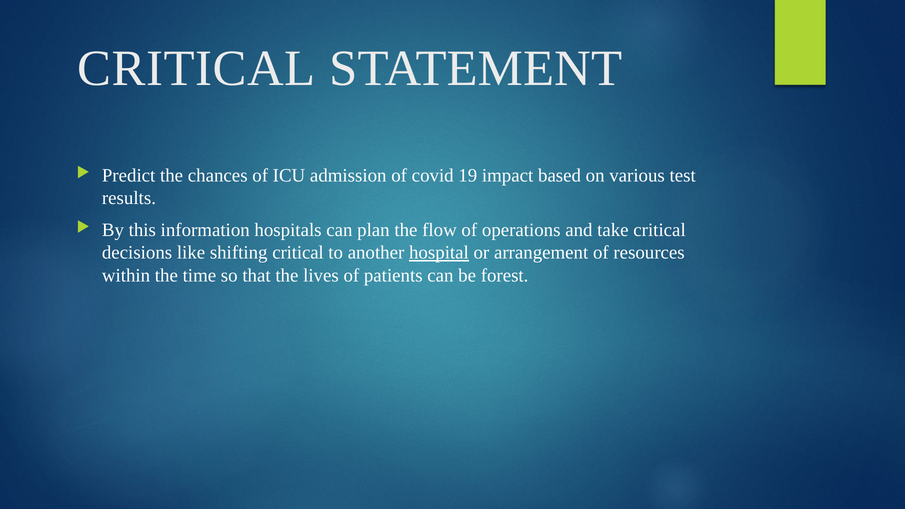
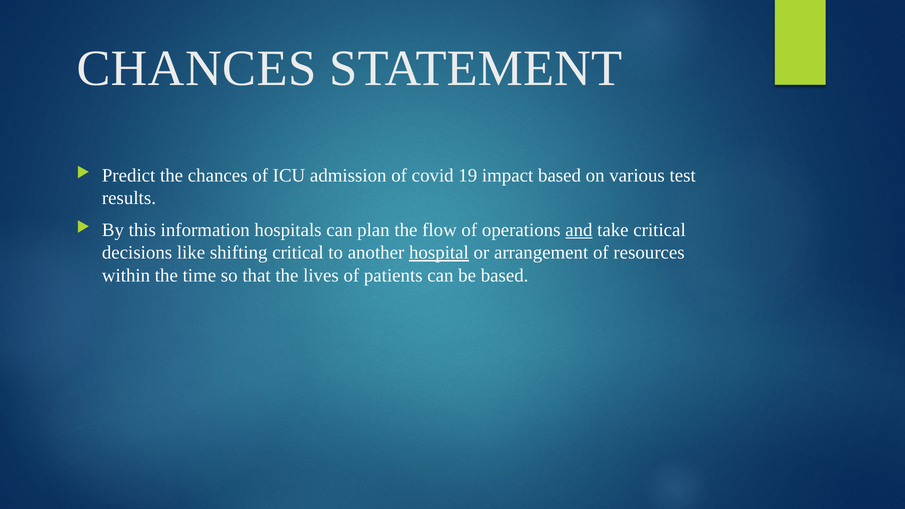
CRITICAL: CRITICAL -> CHANCES (196, 68)
and underline: none -> present (579, 230)
be forest: forest -> based (505, 275)
